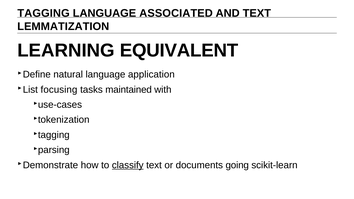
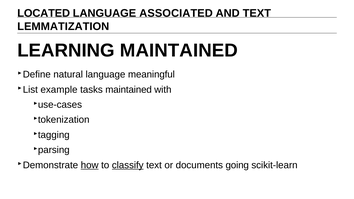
TAGGING: TAGGING -> LOCATED (44, 13)
LEARNING EQUIVALENT: EQUIVALENT -> MAINTAINED (179, 50)
application: application -> meaningful (151, 74)
focusing: focusing -> example (59, 89)
how underline: none -> present (90, 165)
